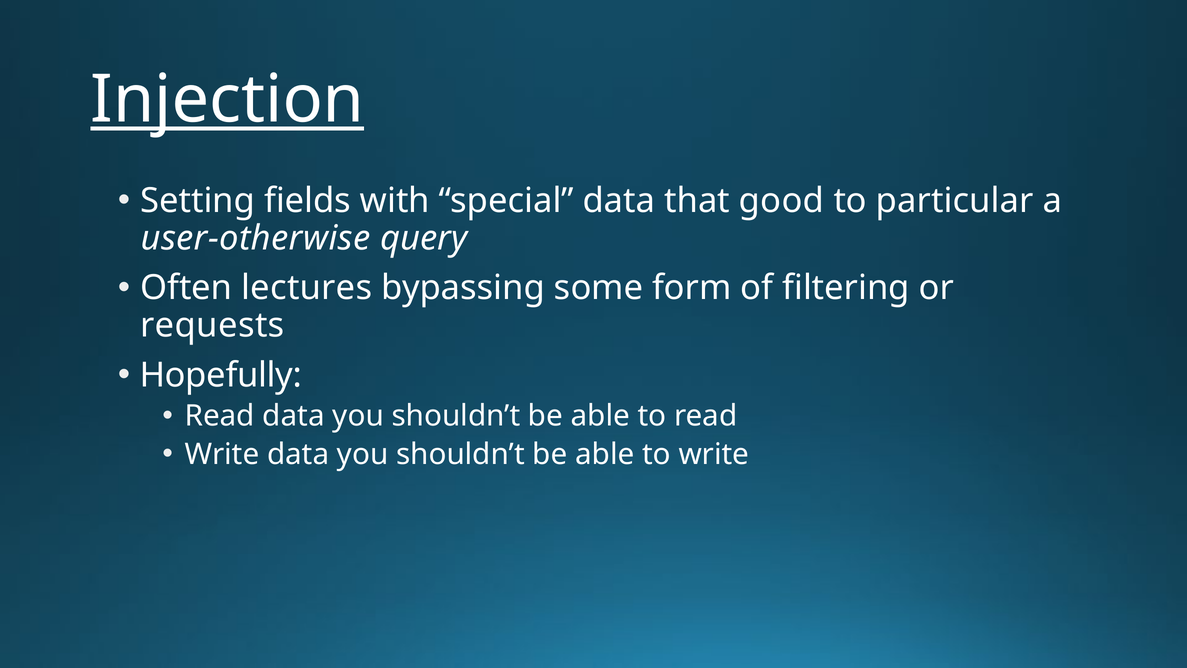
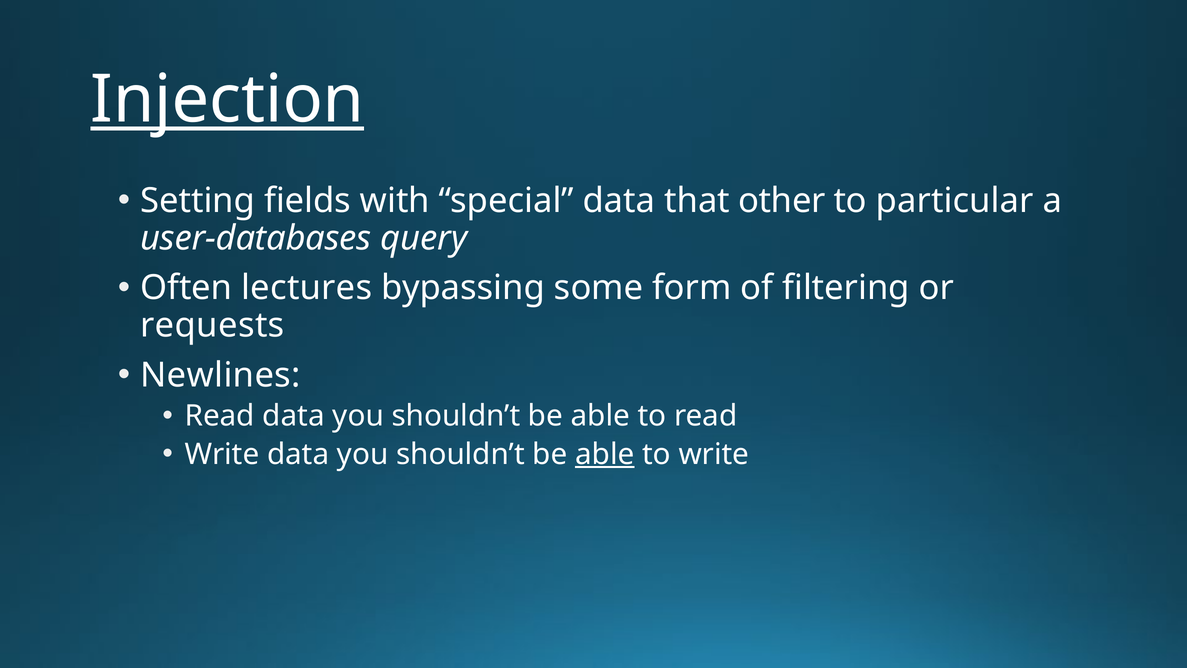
good: good -> other (782, 201)
user-otherwise: user-otherwise -> user-databases (256, 238)
Hopefully: Hopefully -> Newlines (220, 375)
able underline: none -> present (605, 454)
